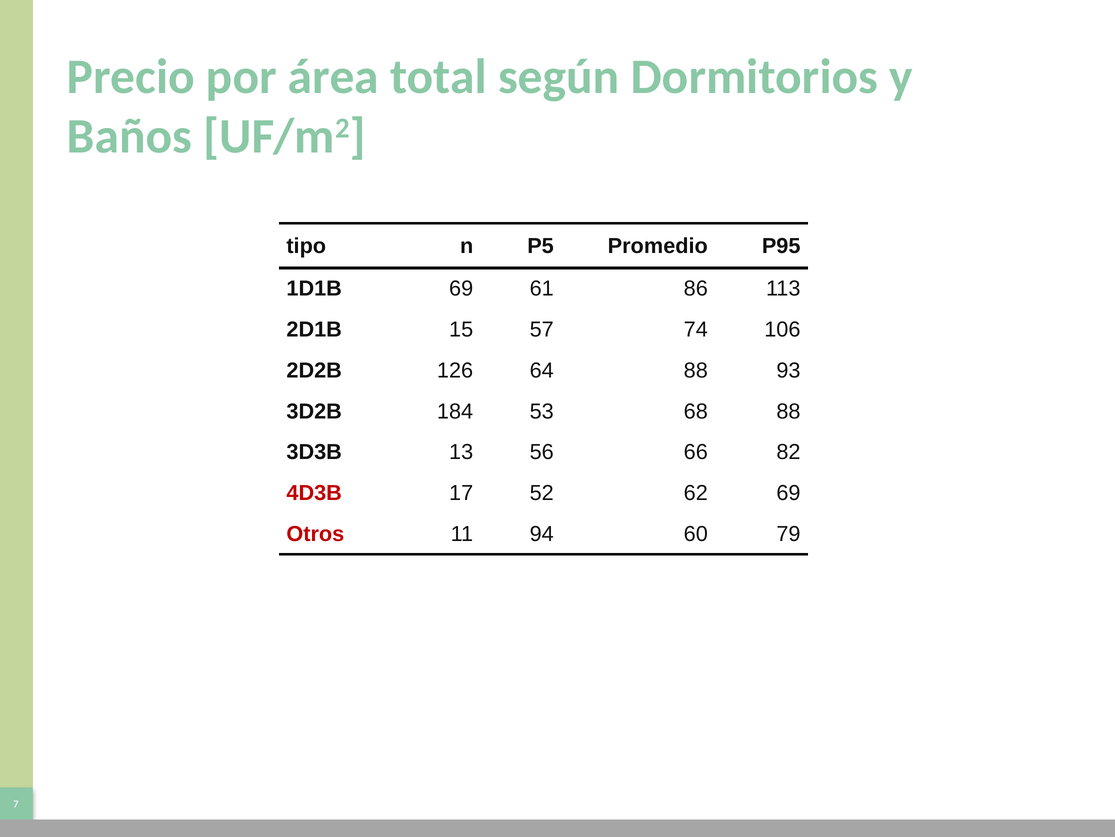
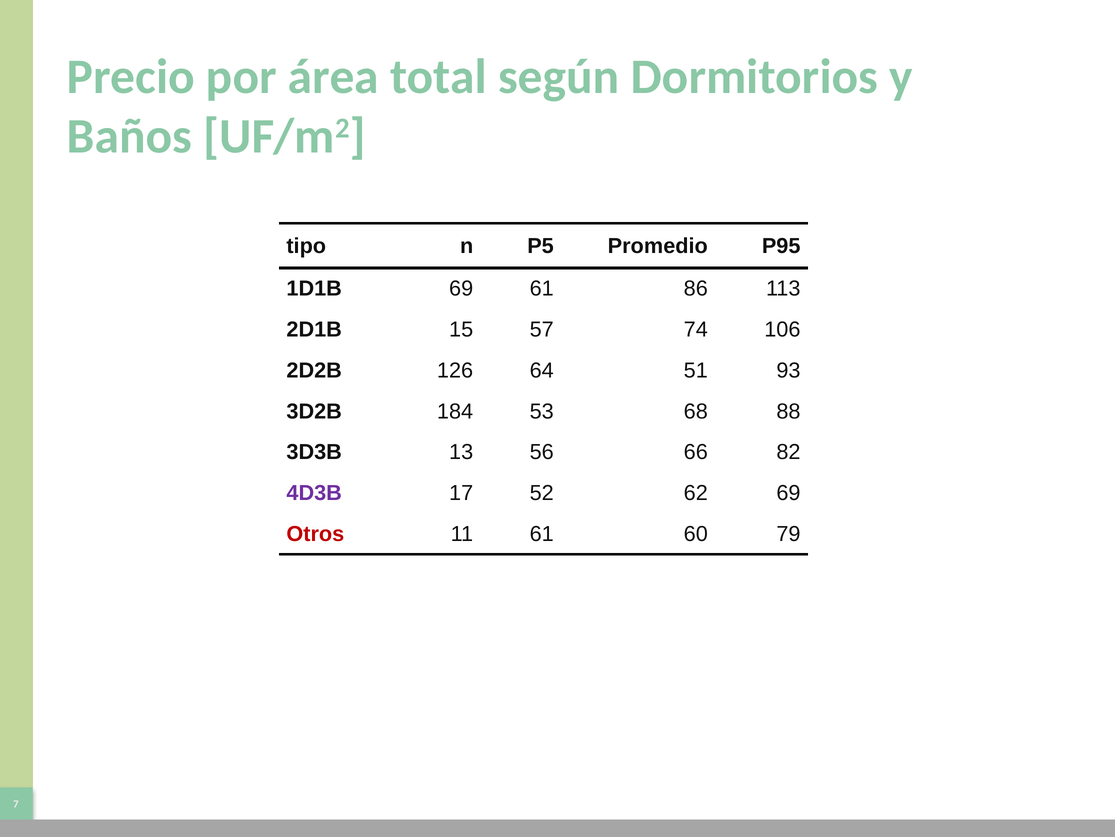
64 88: 88 -> 51 (696, 370)
4D3B colour: red -> purple (314, 493)
11 94: 94 -> 61 (542, 534)
